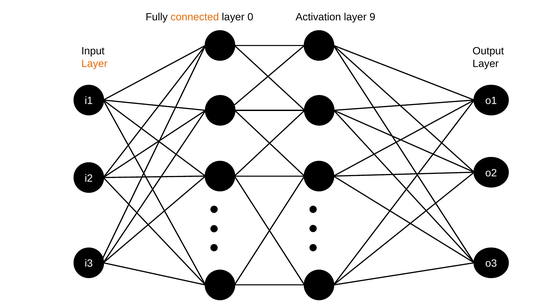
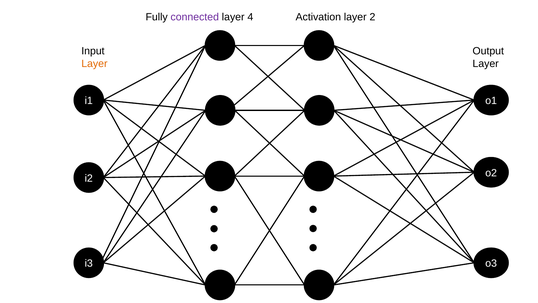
connected colour: orange -> purple (195, 17)
0: 0 -> 4 (250, 17)
9: 9 -> 2 (372, 17)
